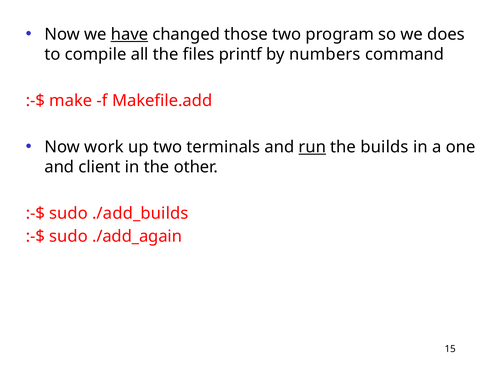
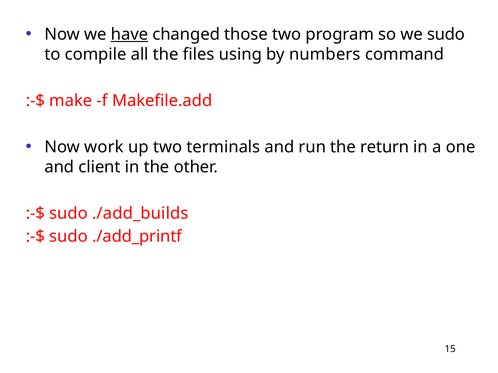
we does: does -> sudo (446, 34)
printf: printf -> using (240, 54)
run underline: present -> none (312, 147)
builds: builds -> return (385, 147)
./add_again: ./add_again -> ./add_printf (137, 237)
